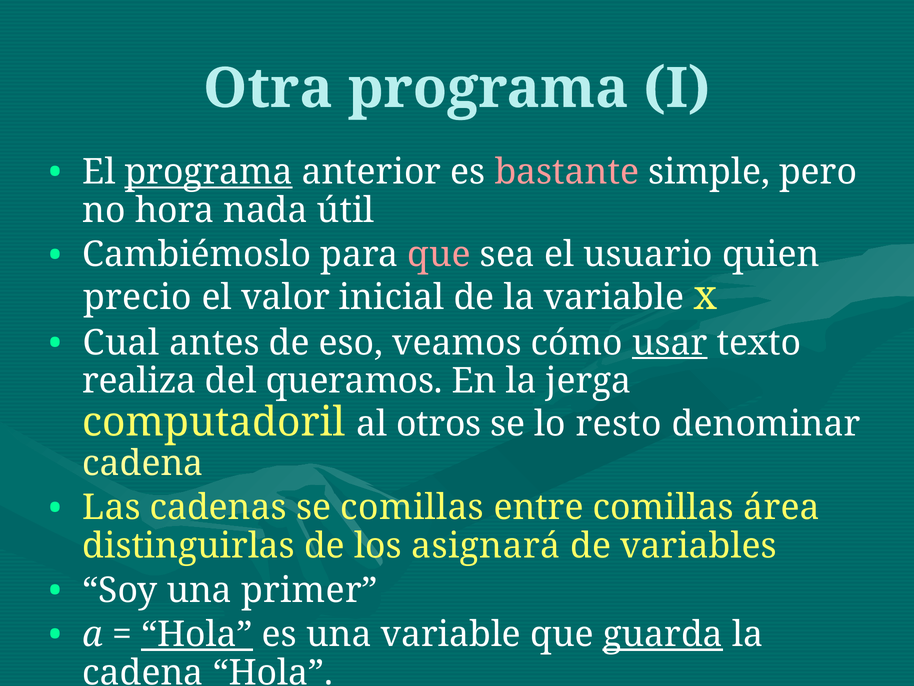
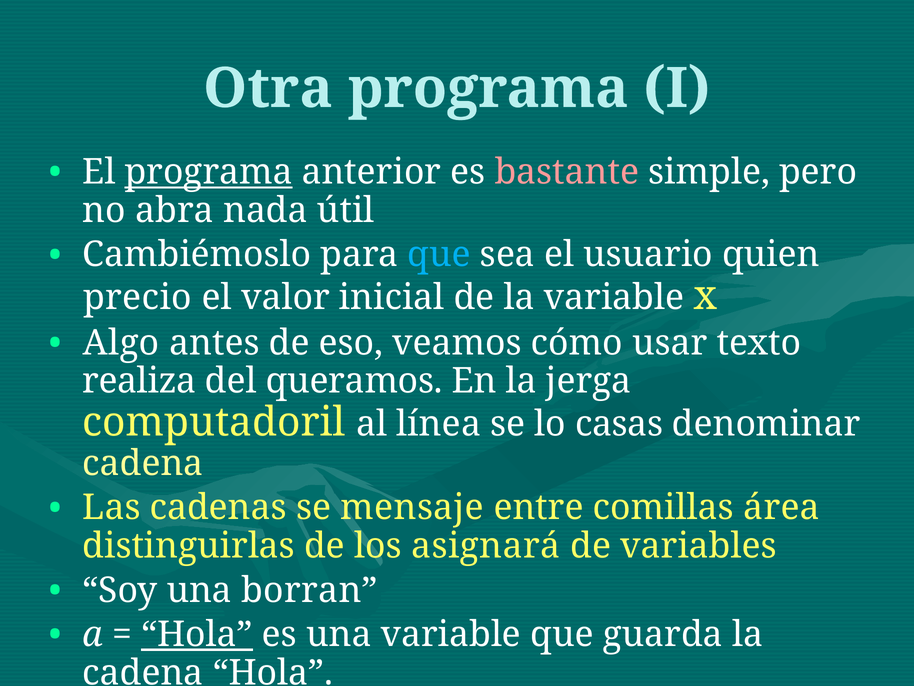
hora: hora -> abra (174, 210)
que colour: pink -> light blue (439, 255)
Cual: Cual -> Algo (121, 343)
usar underline: present -> none (670, 343)
otros: otros -> línea (439, 424)
resto: resto -> casas (619, 424)
se comillas: comillas -> mensaje (412, 507)
primer: primer -> borran (310, 590)
guarda underline: present -> none (663, 634)
